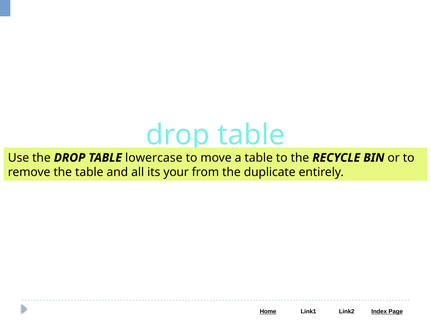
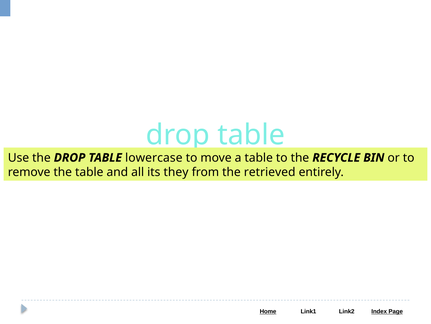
your: your -> they (176, 172)
duplicate: duplicate -> retrieved (270, 172)
